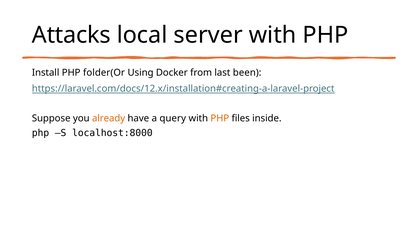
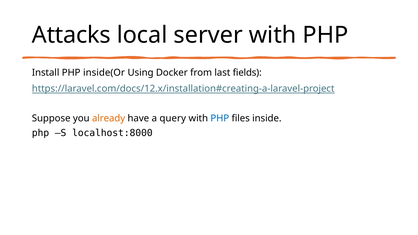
folder(Or: folder(Or -> inside(Or (104, 73)
been: been -> fields (247, 73)
PHP colour: orange -> blue (220, 118)
